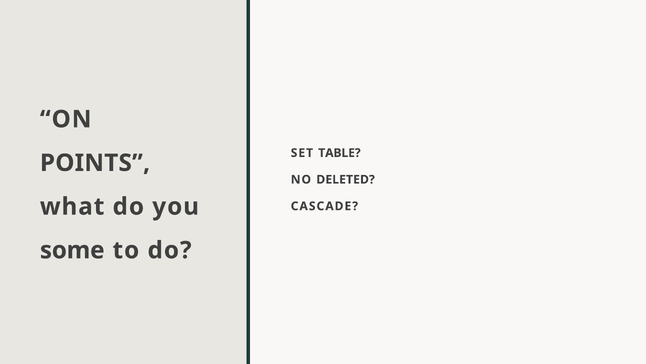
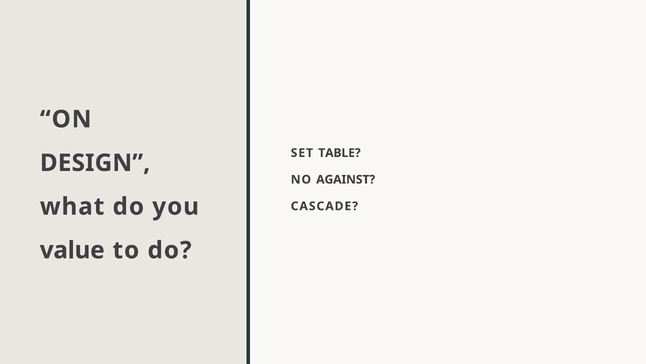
POINTS: POINTS -> DESIGN (95, 163)
DELETED: DELETED -> AGAINST (346, 179)
some: some -> value (72, 250)
